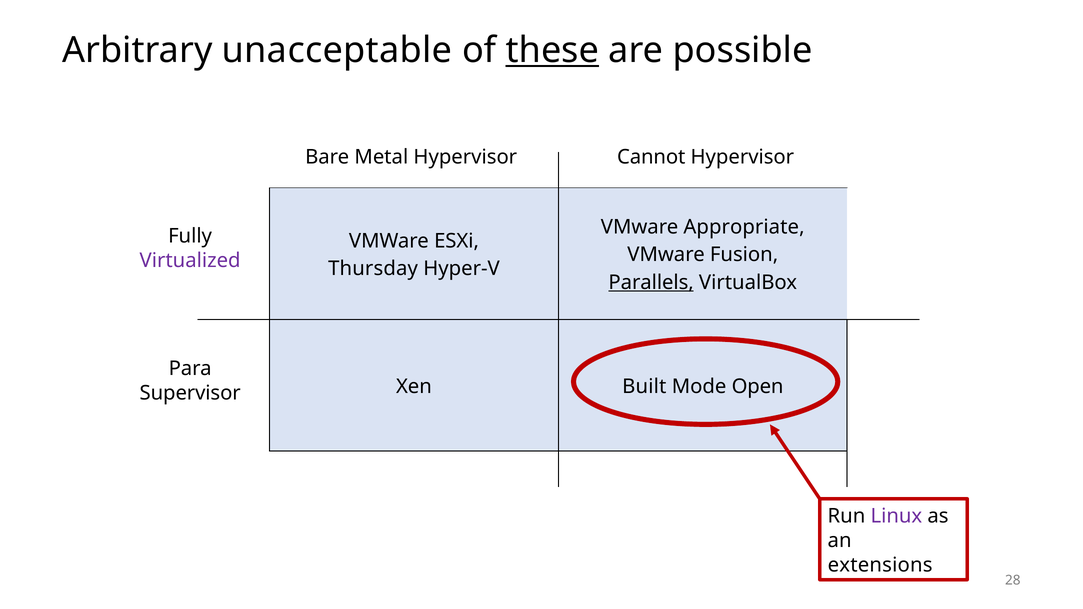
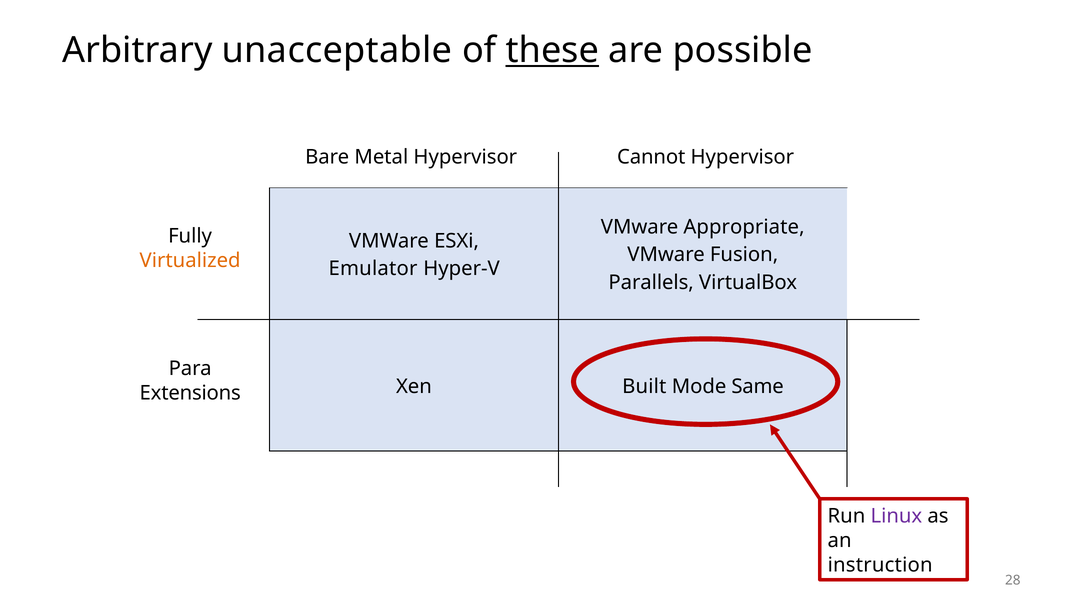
Virtualized colour: purple -> orange (190, 261)
Thursday: Thursday -> Emulator (373, 269)
Parallels underline: present -> none (651, 282)
Open: Open -> Same (758, 387)
Supervisor: Supervisor -> Extensions (190, 393)
extensions: extensions -> instruction (880, 565)
